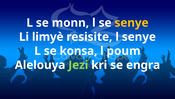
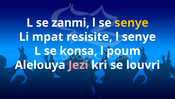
monn: monn -> zanmi (71, 23)
limyè: limyè -> mpat (48, 37)
Jezi colour: light green -> pink (78, 65)
engra: engra -> louvri (143, 65)
